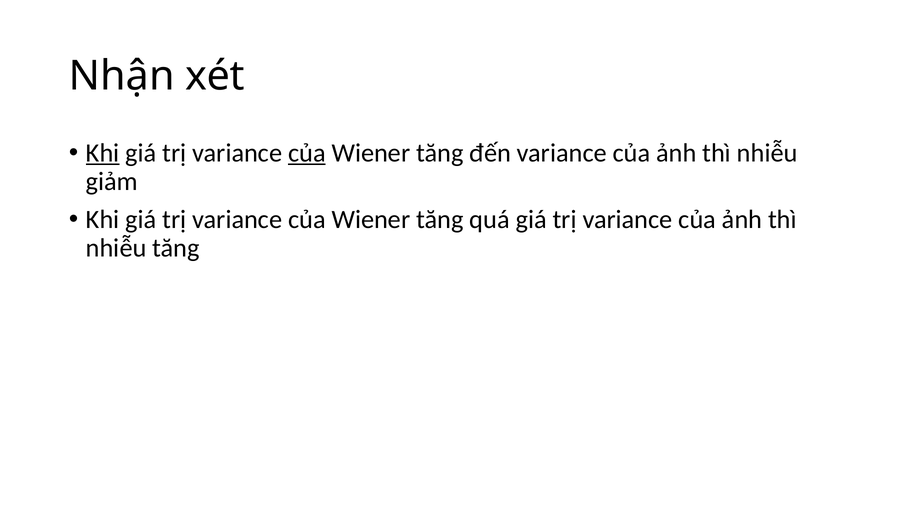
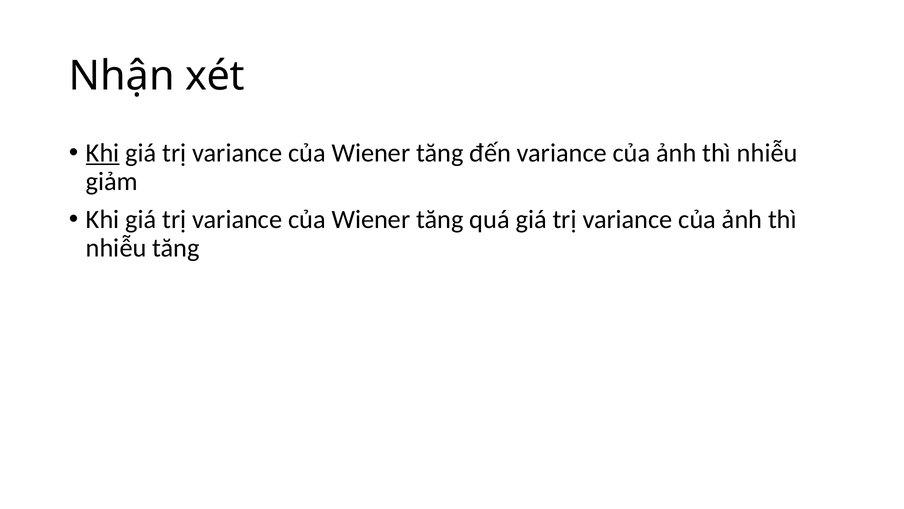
của underline: present -> none (307, 153)
